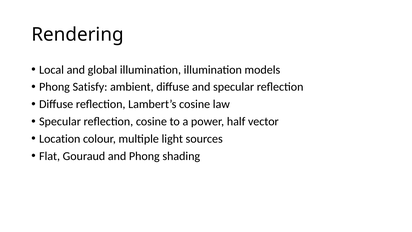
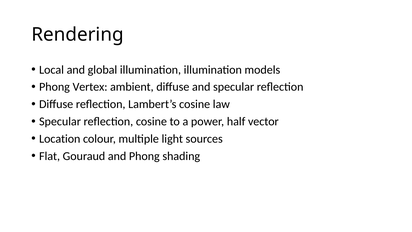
Satisfy: Satisfy -> Vertex (90, 87)
